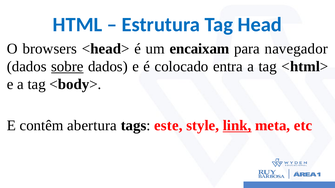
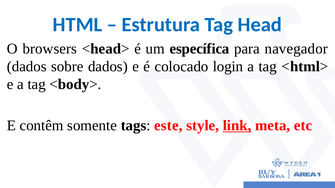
encaixam: encaixam -> específica (200, 49)
sobre underline: present -> none (67, 67)
entra: entra -> login (228, 67)
abertura: abertura -> somente (92, 126)
